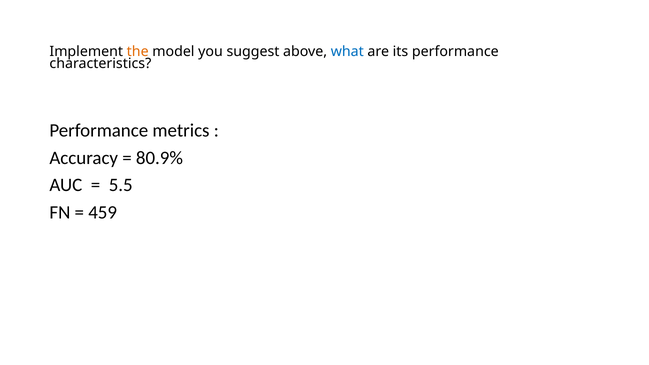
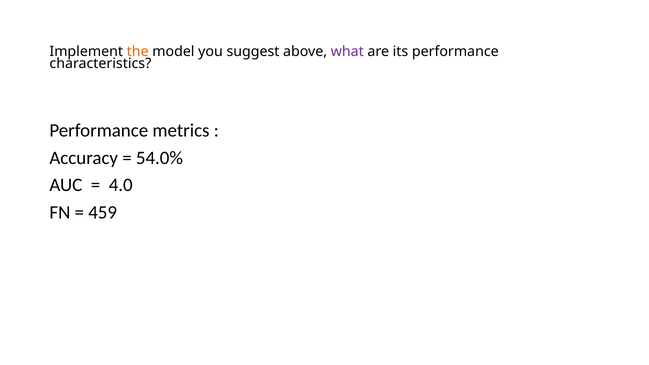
what colour: blue -> purple (347, 52)
80.9%: 80.9% -> 54.0% (159, 158)
5.5: 5.5 -> 4.0 (121, 185)
